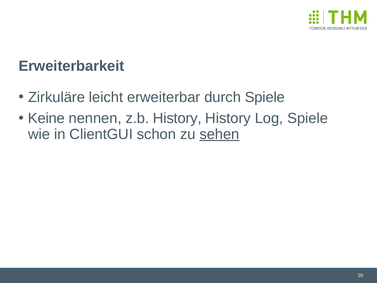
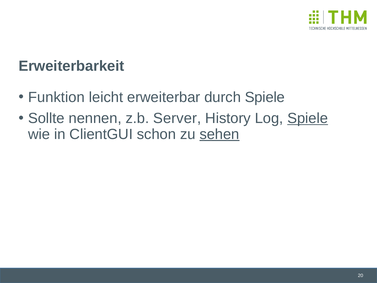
Zirkuläre: Zirkuläre -> Funktion (56, 97)
Keine: Keine -> Sollte (46, 118)
z.b History: History -> Server (177, 118)
Spiele underline: none -> present (308, 118)
